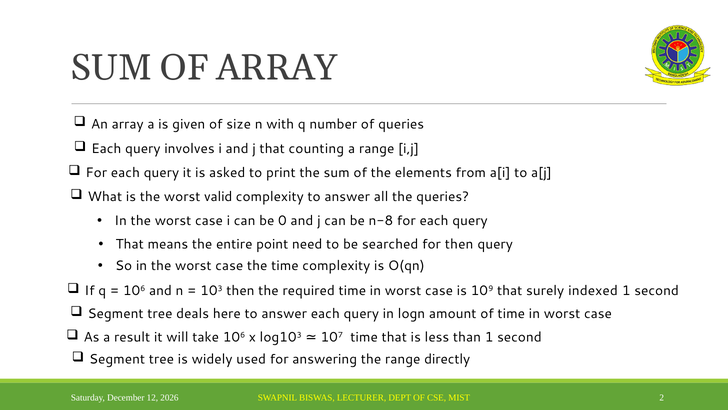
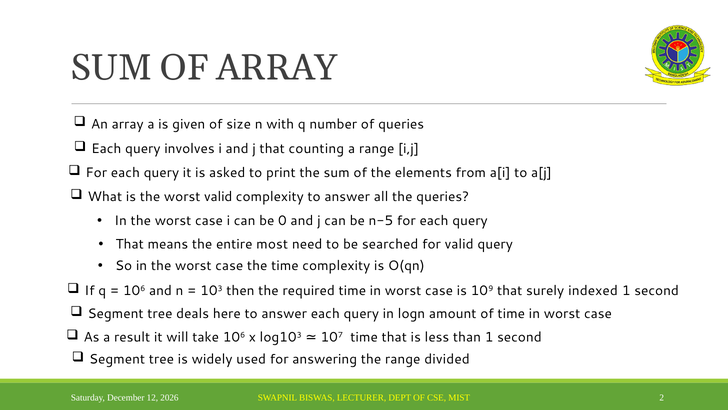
n-8: n-8 -> n-5 (381, 221)
point: point -> most (272, 244)
for then: then -> valid (459, 244)
directly: directly -> divided (447, 359)
